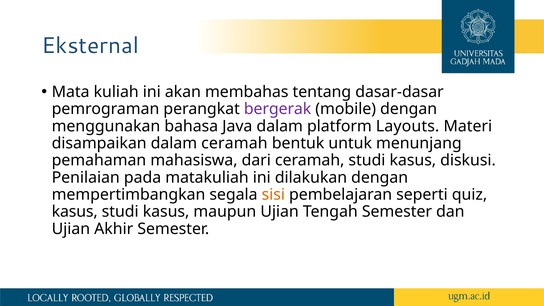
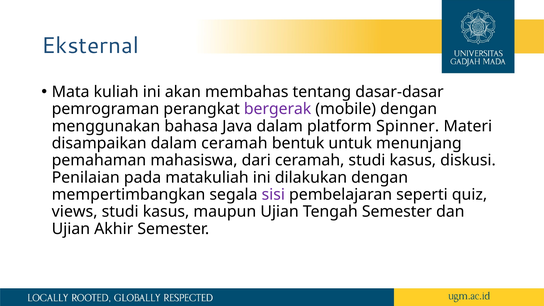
Layouts: Layouts -> Spinner (408, 126)
sisi colour: orange -> purple (273, 195)
kasus: kasus -> views (75, 212)
